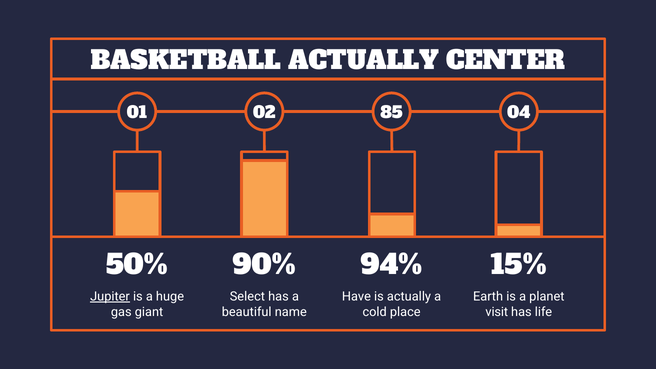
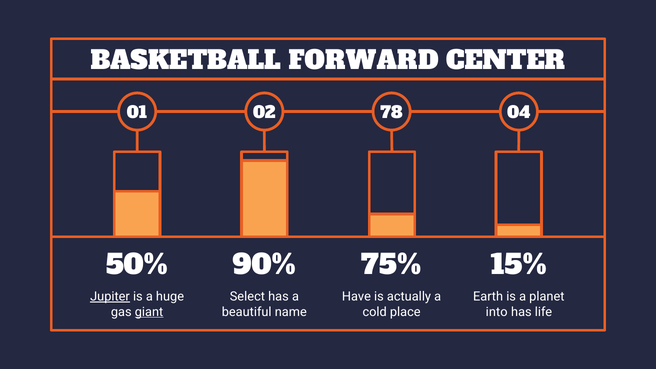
BASKETBALL ACTUALLY: ACTUALLY -> FORWARD (364, 61)
85: 85 -> 78 (392, 113)
94%: 94% -> 75% (391, 265)
giant underline: none -> present (149, 312)
visit: visit -> into (497, 312)
